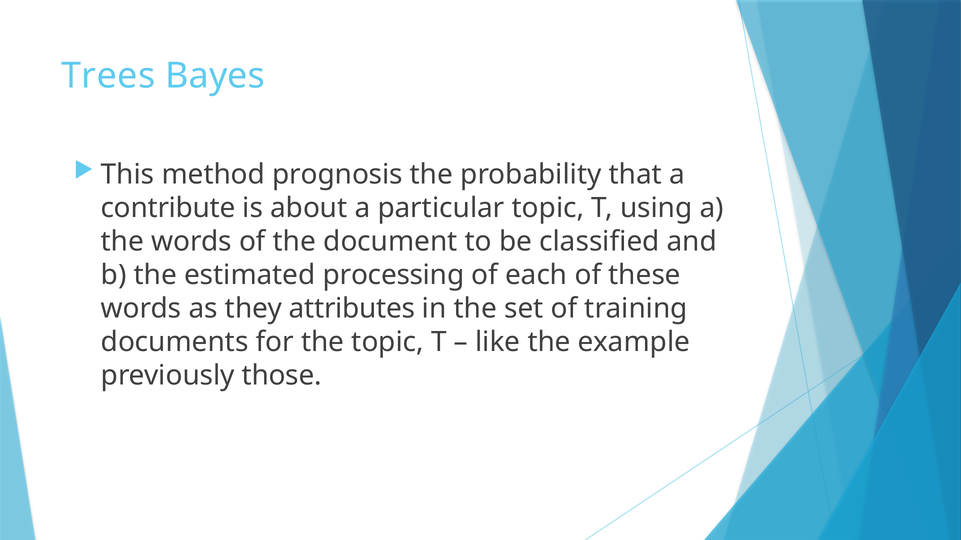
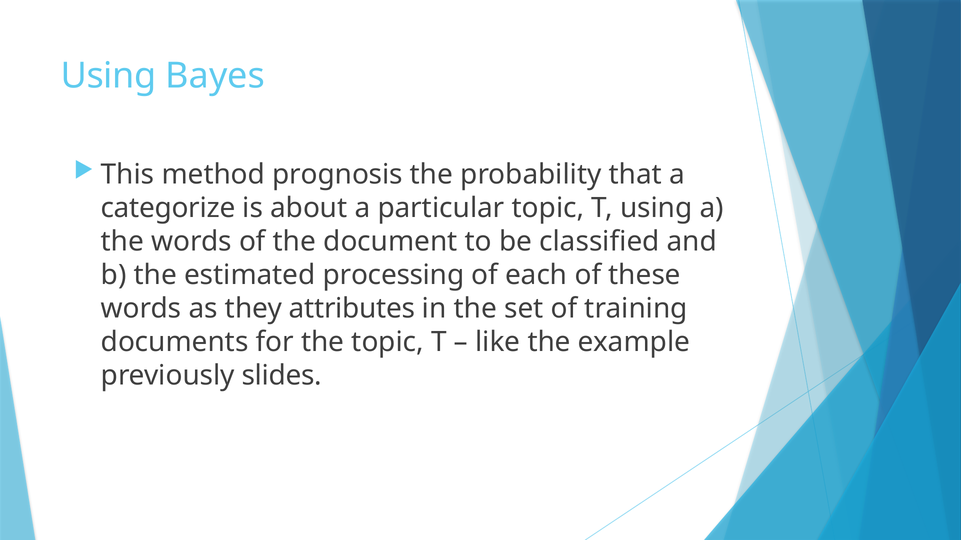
Trees: Trees -> Using (109, 76)
contribute: contribute -> categorize (168, 208)
those: those -> slides (282, 376)
